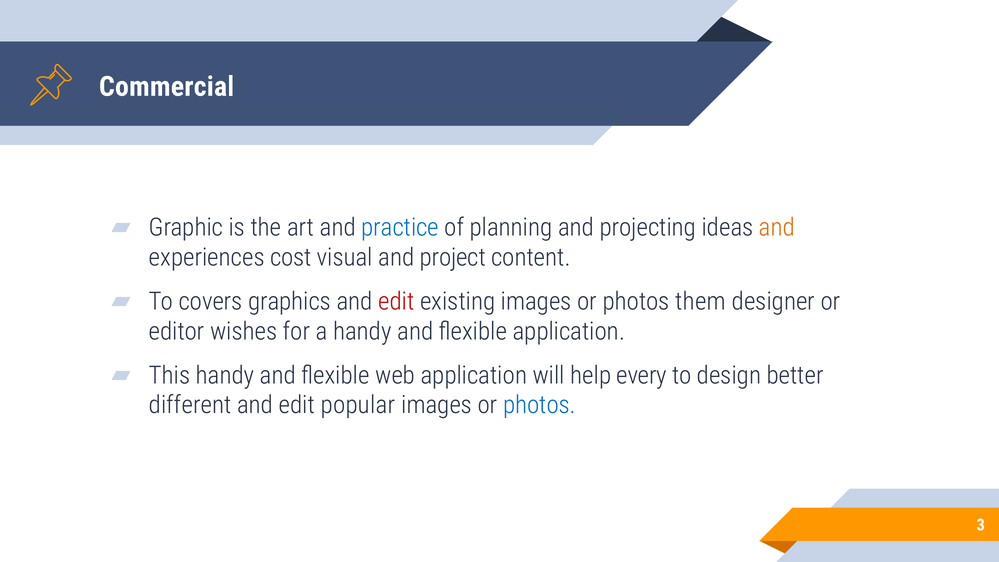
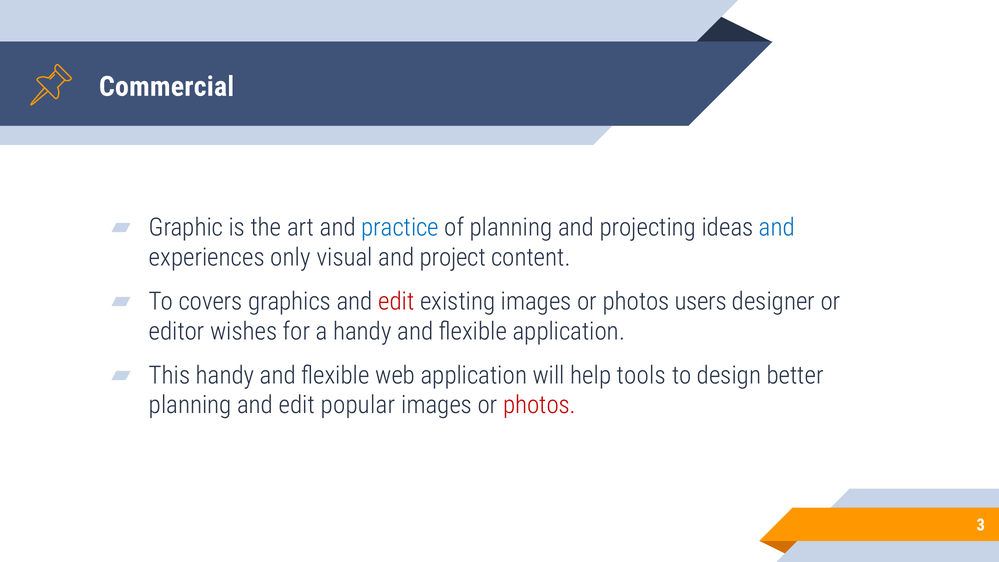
and colour: orange -> blue (777, 228)
cost: cost -> only (291, 258)
them: them -> users (701, 301)
every: every -> tools (641, 375)
different: different -> planning (190, 405)
photos colour: blue -> red (539, 405)
